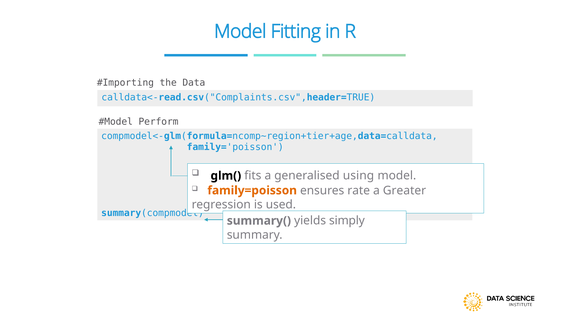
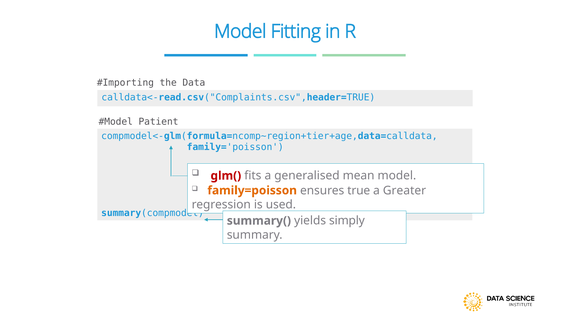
Perform: Perform -> Patient (158, 122)
glm( colour: black -> red (226, 175)
using: using -> mean (359, 175)
rate: rate -> true (359, 190)
